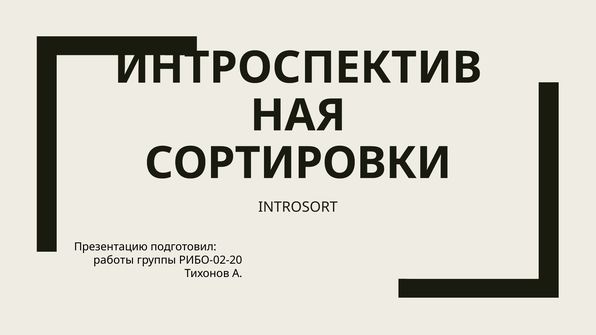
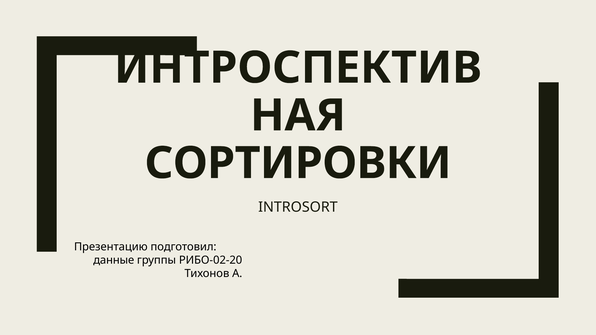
работы: работы -> данные (114, 260)
